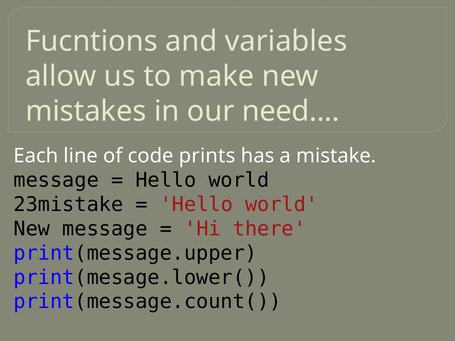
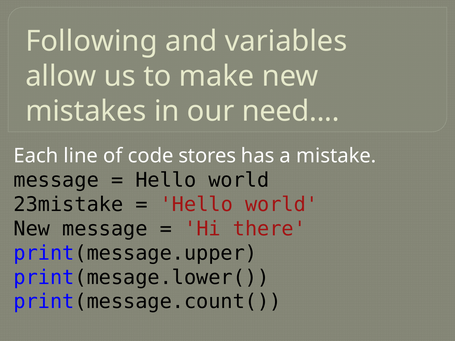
Fucntions: Fucntions -> Following (91, 41)
prints: prints -> stores (207, 156)
